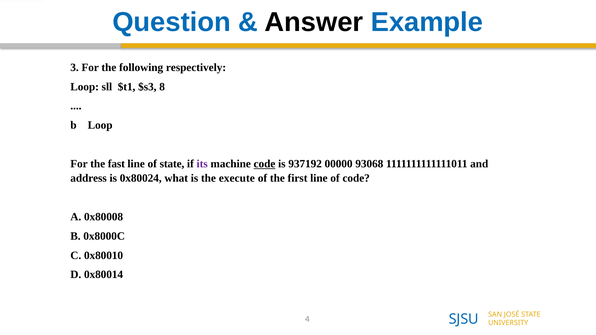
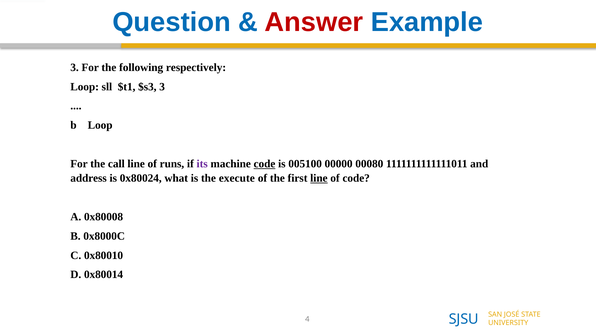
Answer colour: black -> red (314, 22)
$s3 8: 8 -> 3 (162, 87)
fast: fast -> call (116, 164)
of state: state -> runs (172, 164)
937192: 937192 -> 005100 (305, 164)
93068: 93068 -> 00080 (369, 164)
line underline: none -> present (319, 178)
